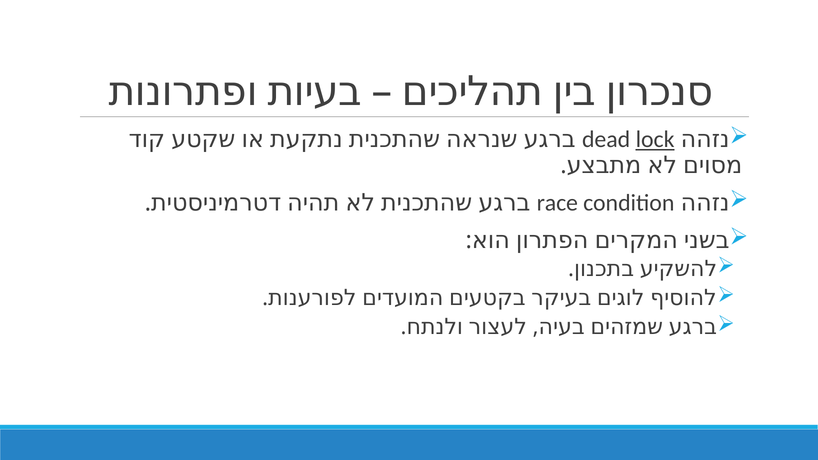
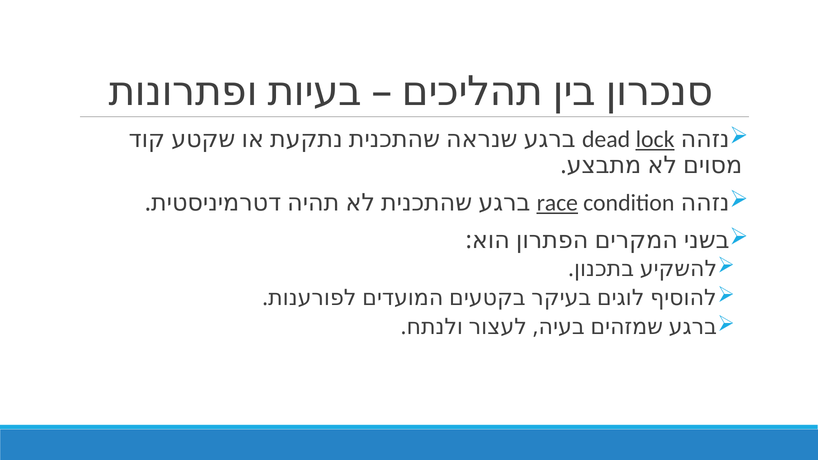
race underline: none -> present (557, 203)
